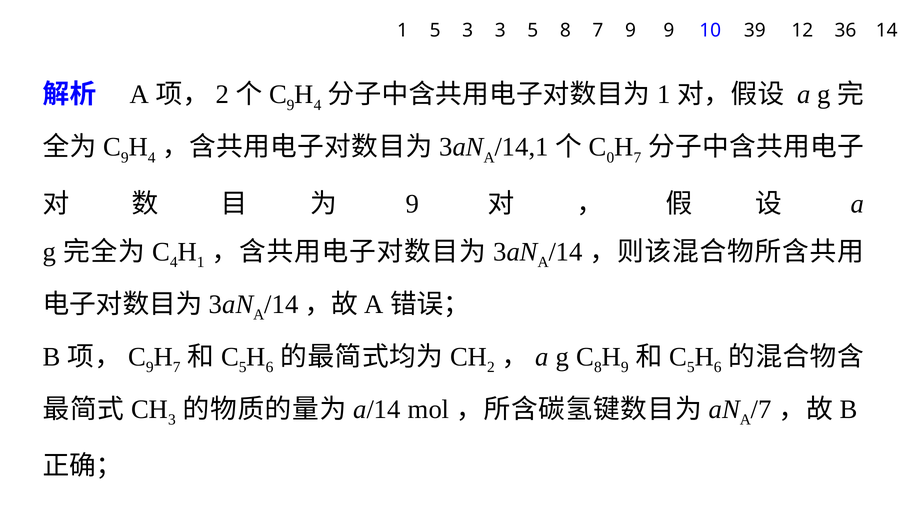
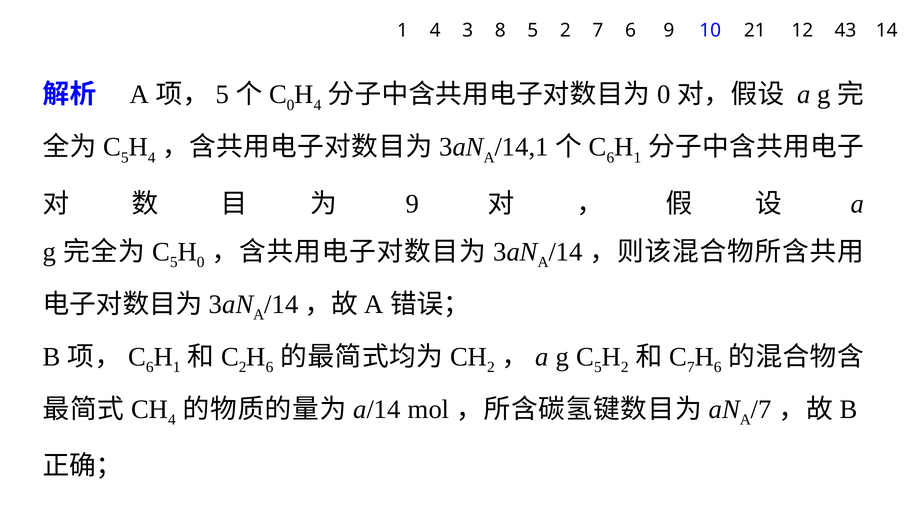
1 5: 5 -> 4 (435, 31)
3 3: 3 -> 8 (500, 31)
5 8: 8 -> 2 (565, 31)
7 9: 9 -> 6 (631, 31)
39: 39 -> 21 (755, 31)
36: 36 -> 43 (845, 31)
2: 2 -> 5 (222, 95)
9: 9 -> 0 (291, 105)
1: 1 -> 0 (664, 95)
9: 9 -> 5 (125, 157)
0: 0 -> 6 (610, 157)
7: 7 -> 1 (637, 157)
4: 4 -> 5 (174, 262)
1: 1 -> 0 (201, 262)
9: 9 -> 6 (150, 367)
7: 7 -> 1 (177, 367)
5: 5 -> 2 (243, 367)
8: 8 -> 5 (598, 367)
9: 9 -> 2 (625, 367)
5: 5 -> 7 (691, 367)
3: 3 -> 4 (172, 420)
